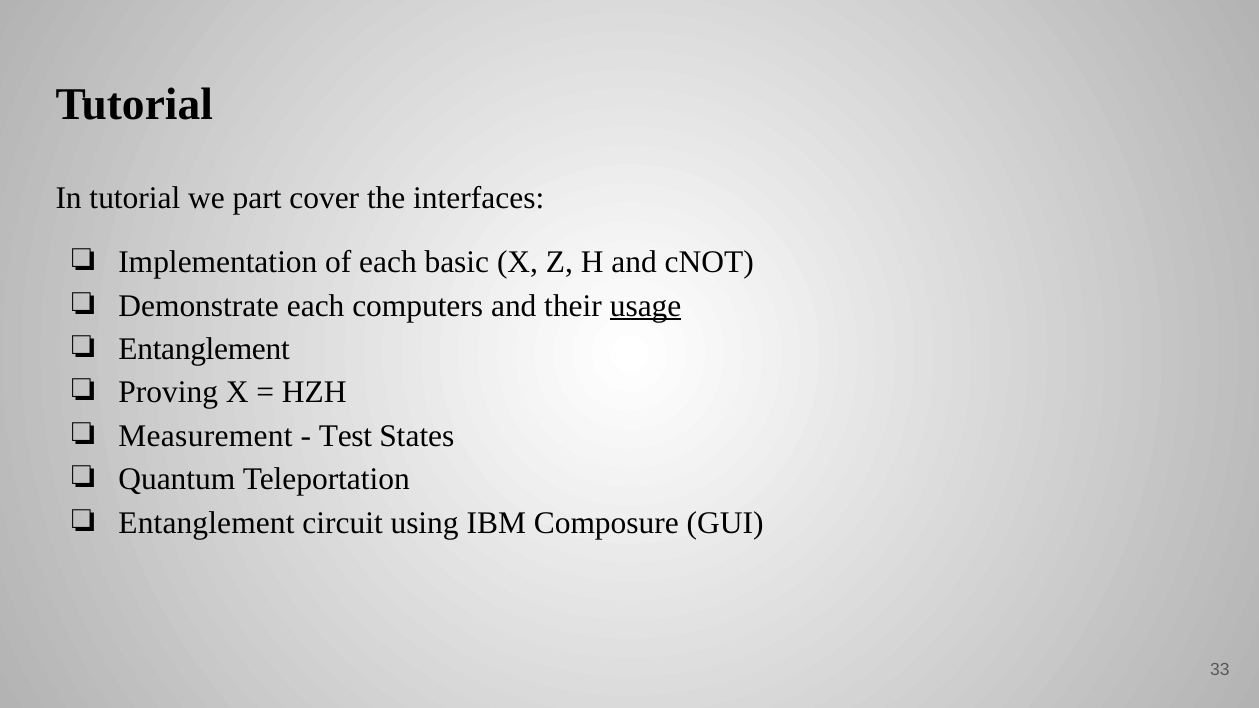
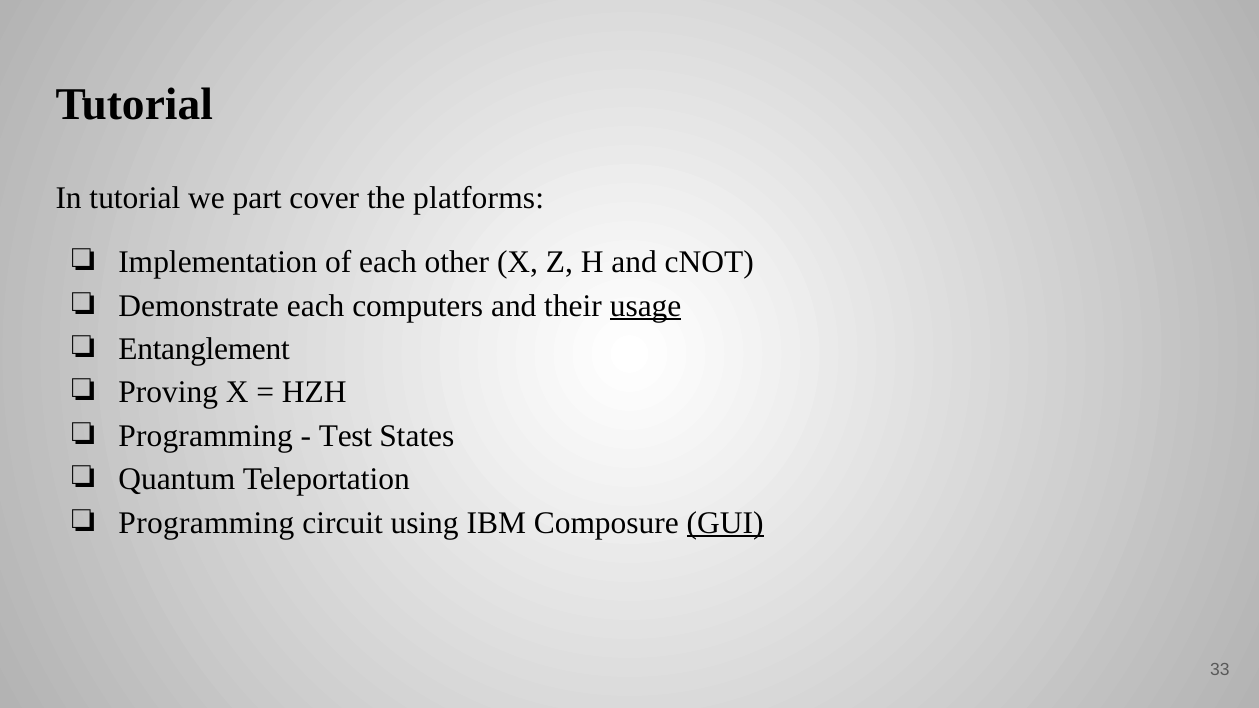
interfaces: interfaces -> platforms (479, 198)
basic: basic -> other (457, 262)
Measurement: Measurement -> Programming (206, 436)
Entanglement: Entanglement -> Programming (206, 523)
GUI underline: none -> present (725, 523)
